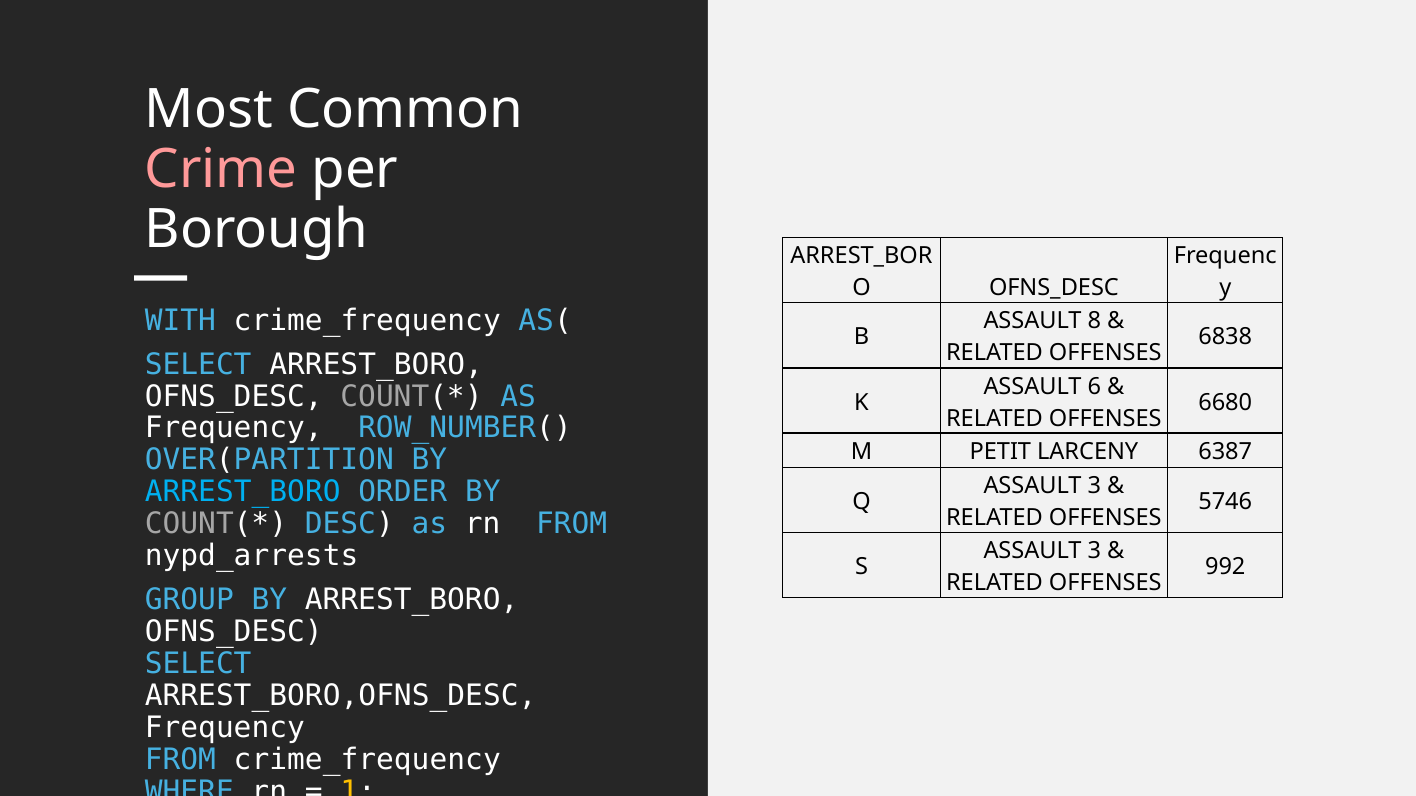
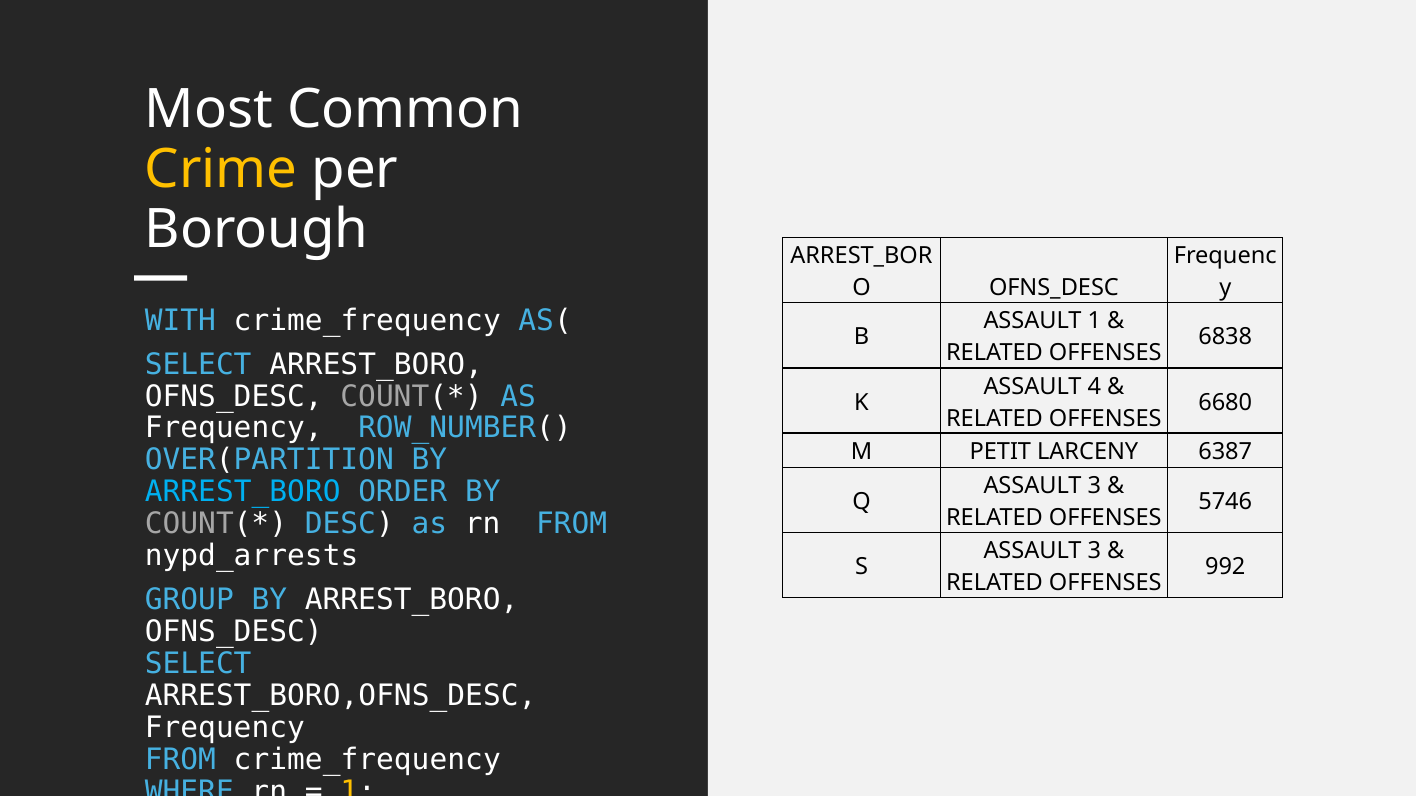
Crime colour: pink -> yellow (221, 170)
ASSAULT 8: 8 -> 1 (1094, 321)
6: 6 -> 4 (1094, 387)
